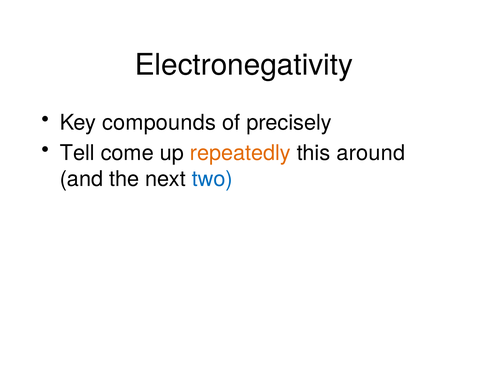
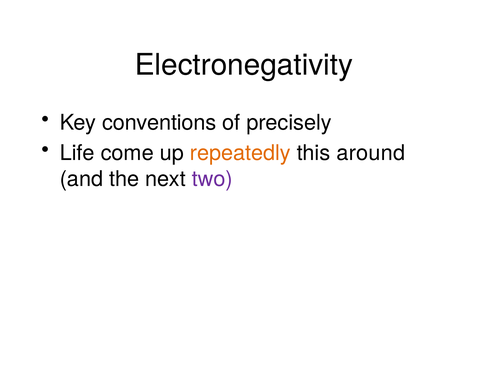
compounds: compounds -> conventions (159, 123)
Tell: Tell -> Life (77, 153)
two colour: blue -> purple (212, 179)
